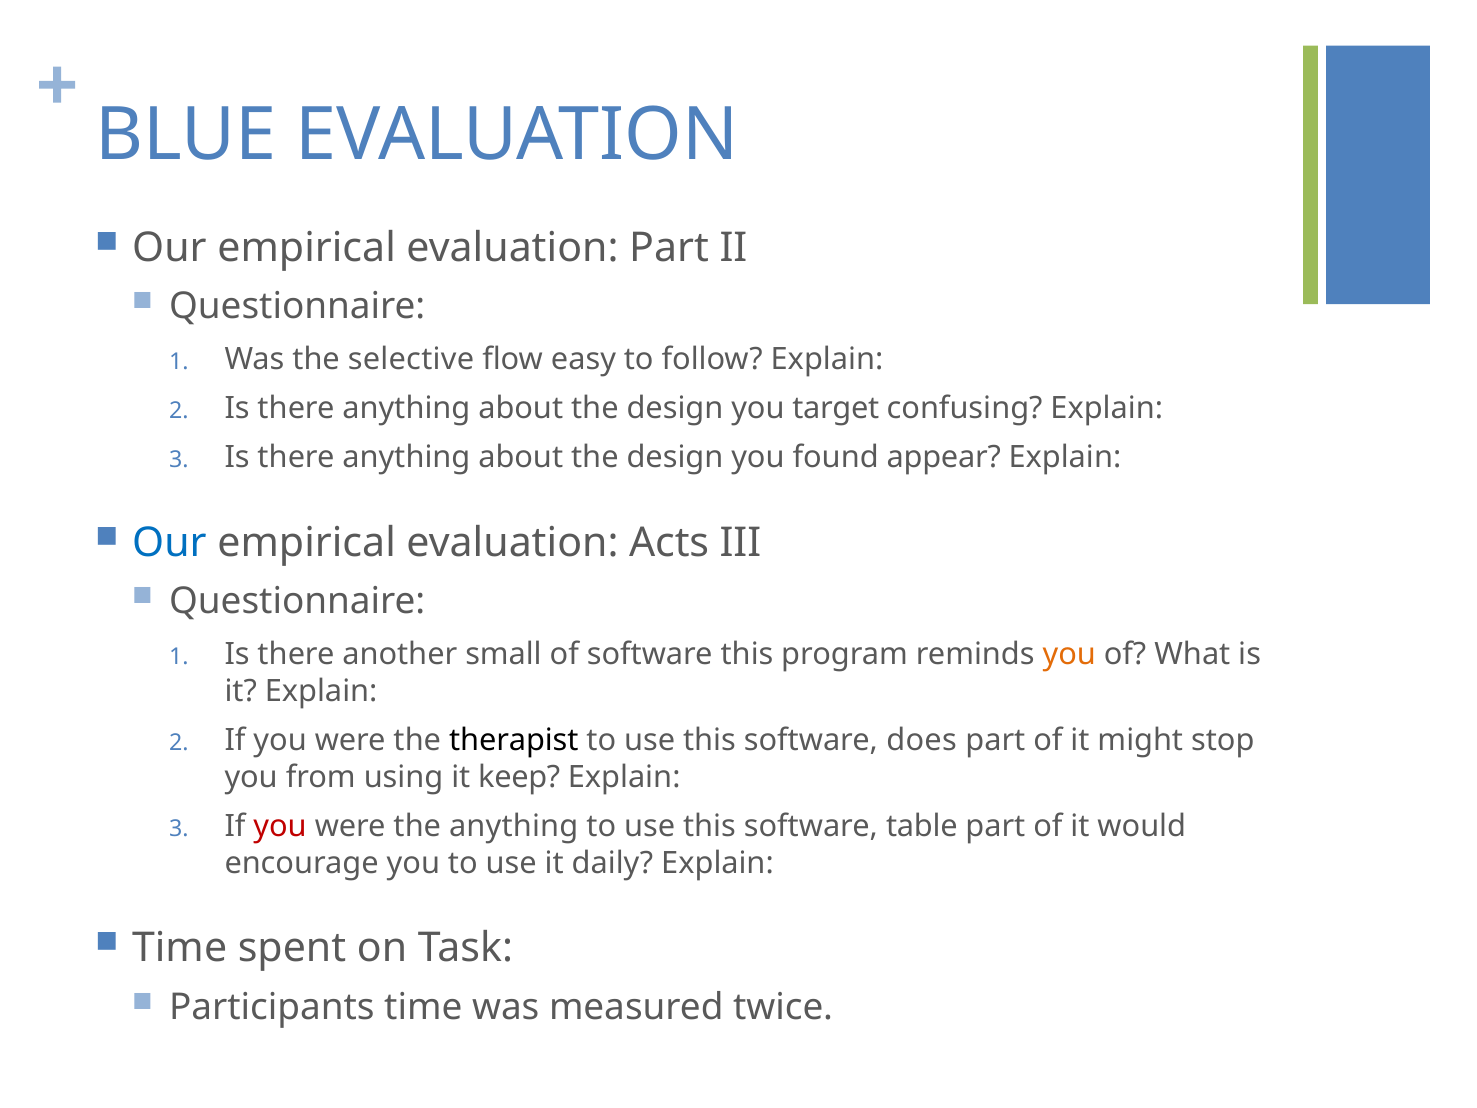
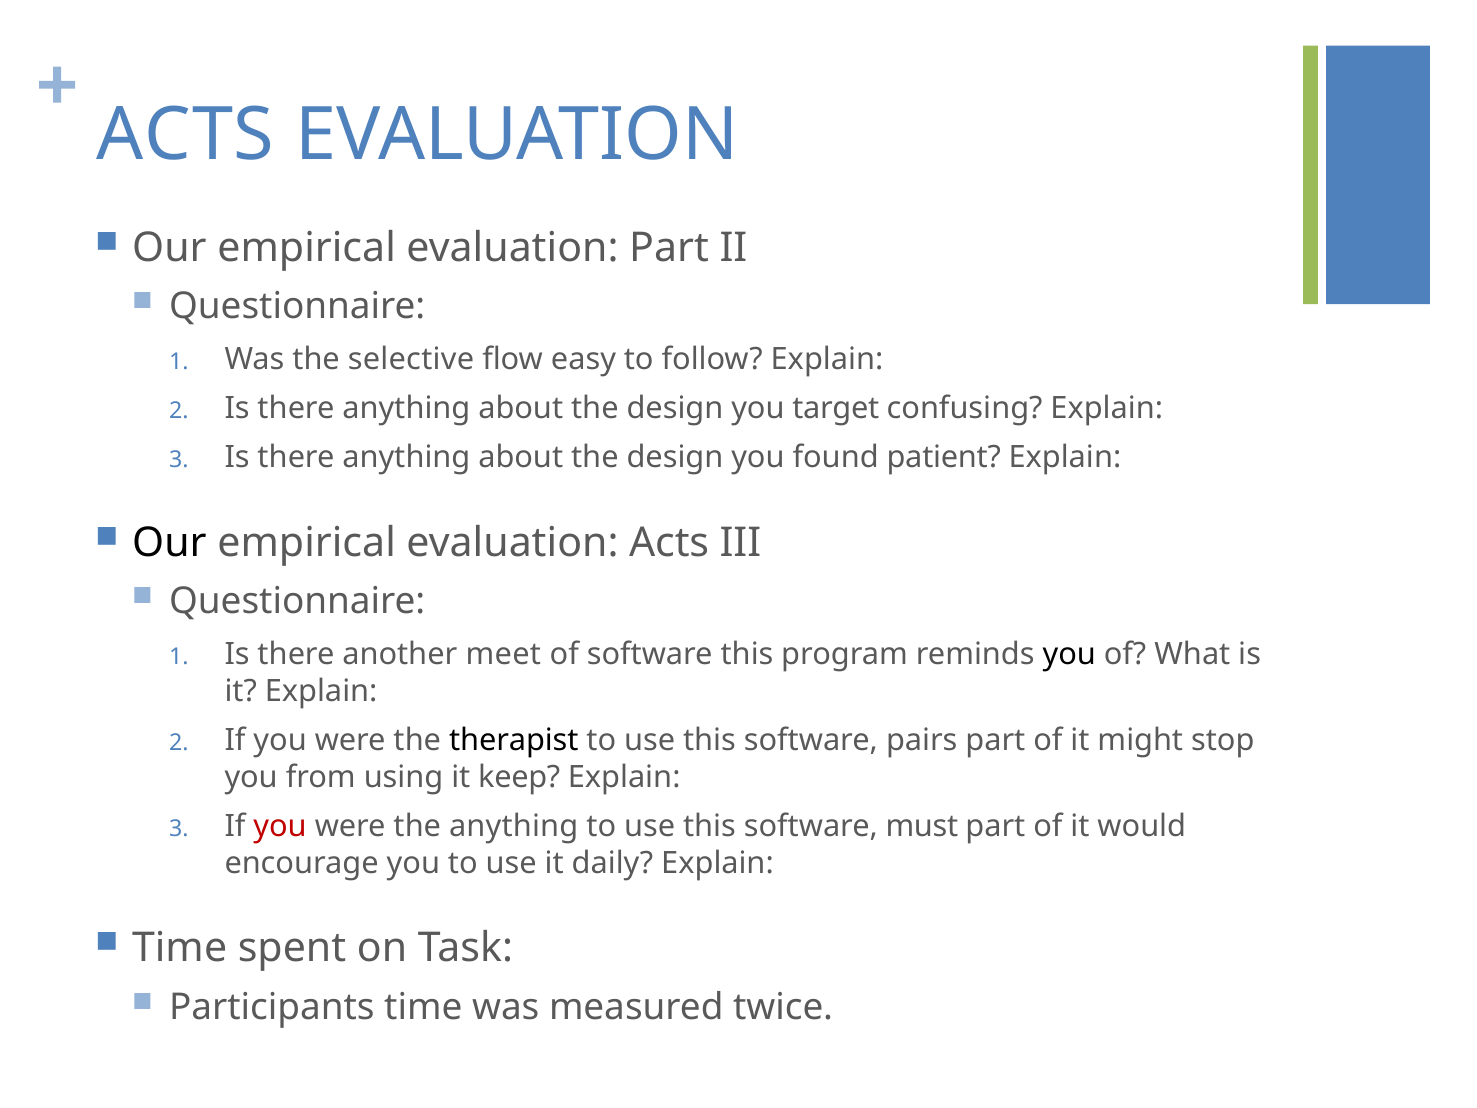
BLUE: BLUE -> ACTS (186, 135)
appear: appear -> patient (944, 458)
Our colour: blue -> black (169, 543)
small: small -> meet (503, 654)
you colour: orange -> black (1069, 654)
does: does -> pairs (922, 740)
table: table -> must (922, 826)
